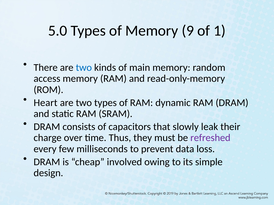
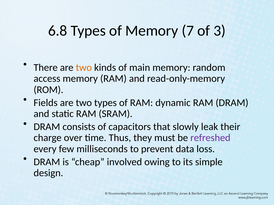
5.0: 5.0 -> 6.8 (58, 31)
9: 9 -> 7 (188, 31)
1: 1 -> 3 (220, 31)
two colour: blue -> orange (84, 68)
Heart: Heart -> Fields (46, 103)
